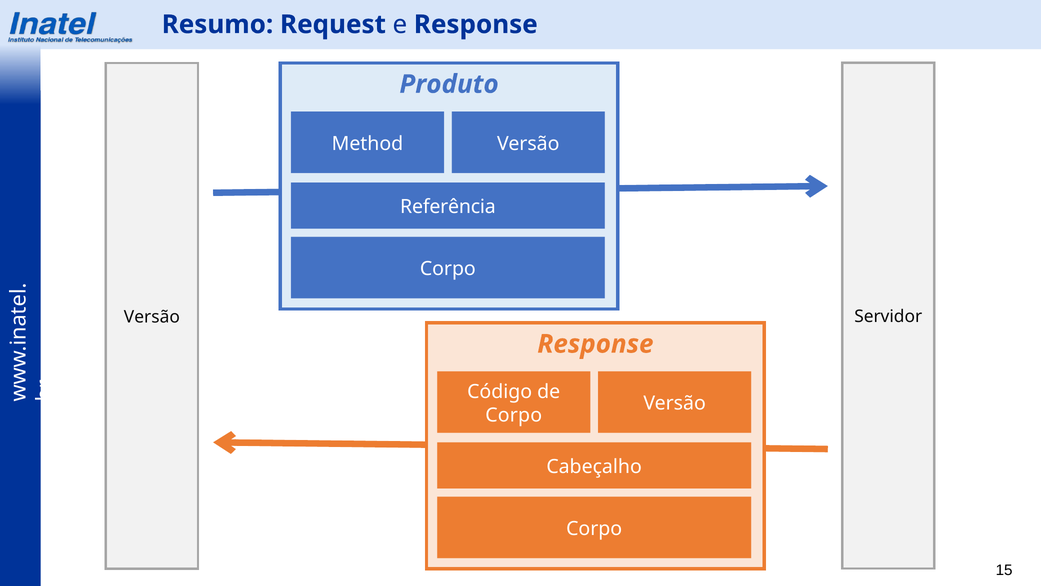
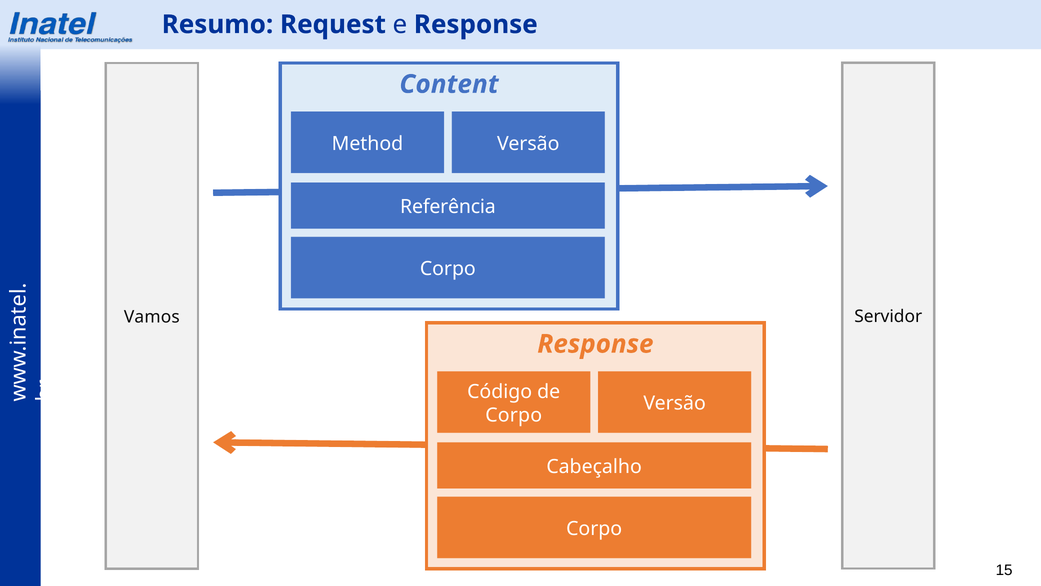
Produto: Produto -> Content (449, 84)
Versão: Versão -> Vamos (152, 317)
